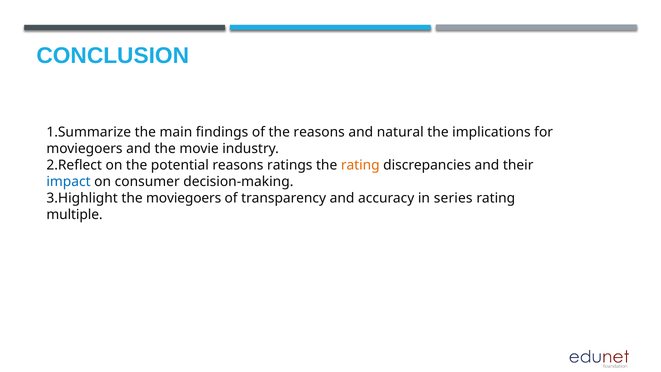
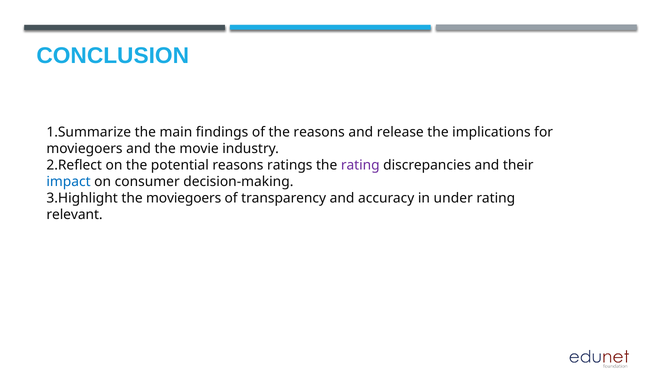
natural: natural -> release (400, 132)
rating colour: orange -> purple (360, 165)
series: series -> under (453, 198)
multiple: multiple -> relevant (75, 215)
